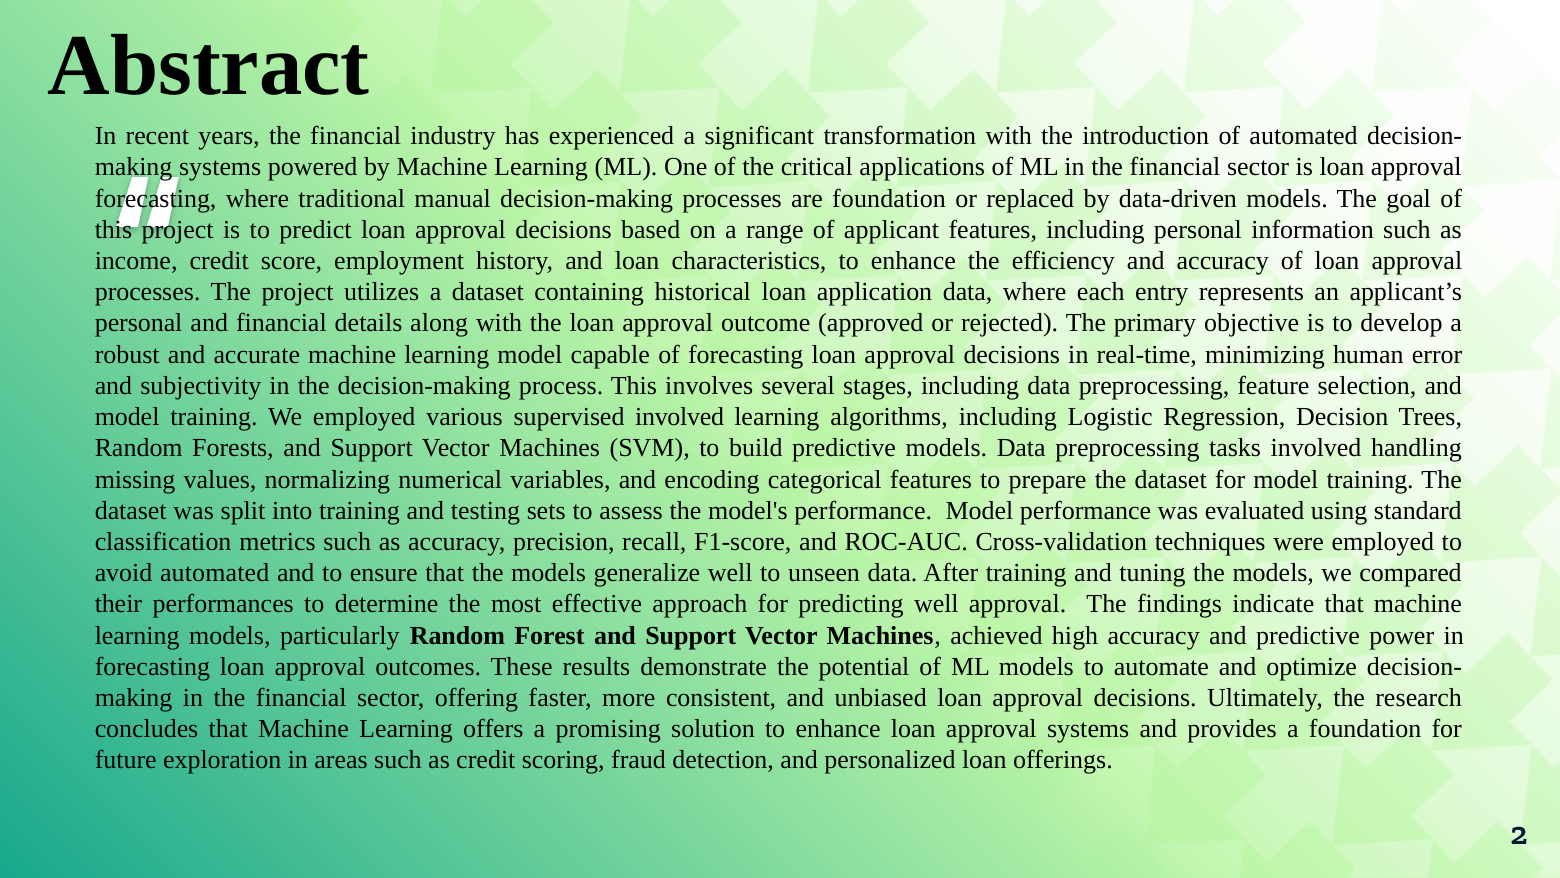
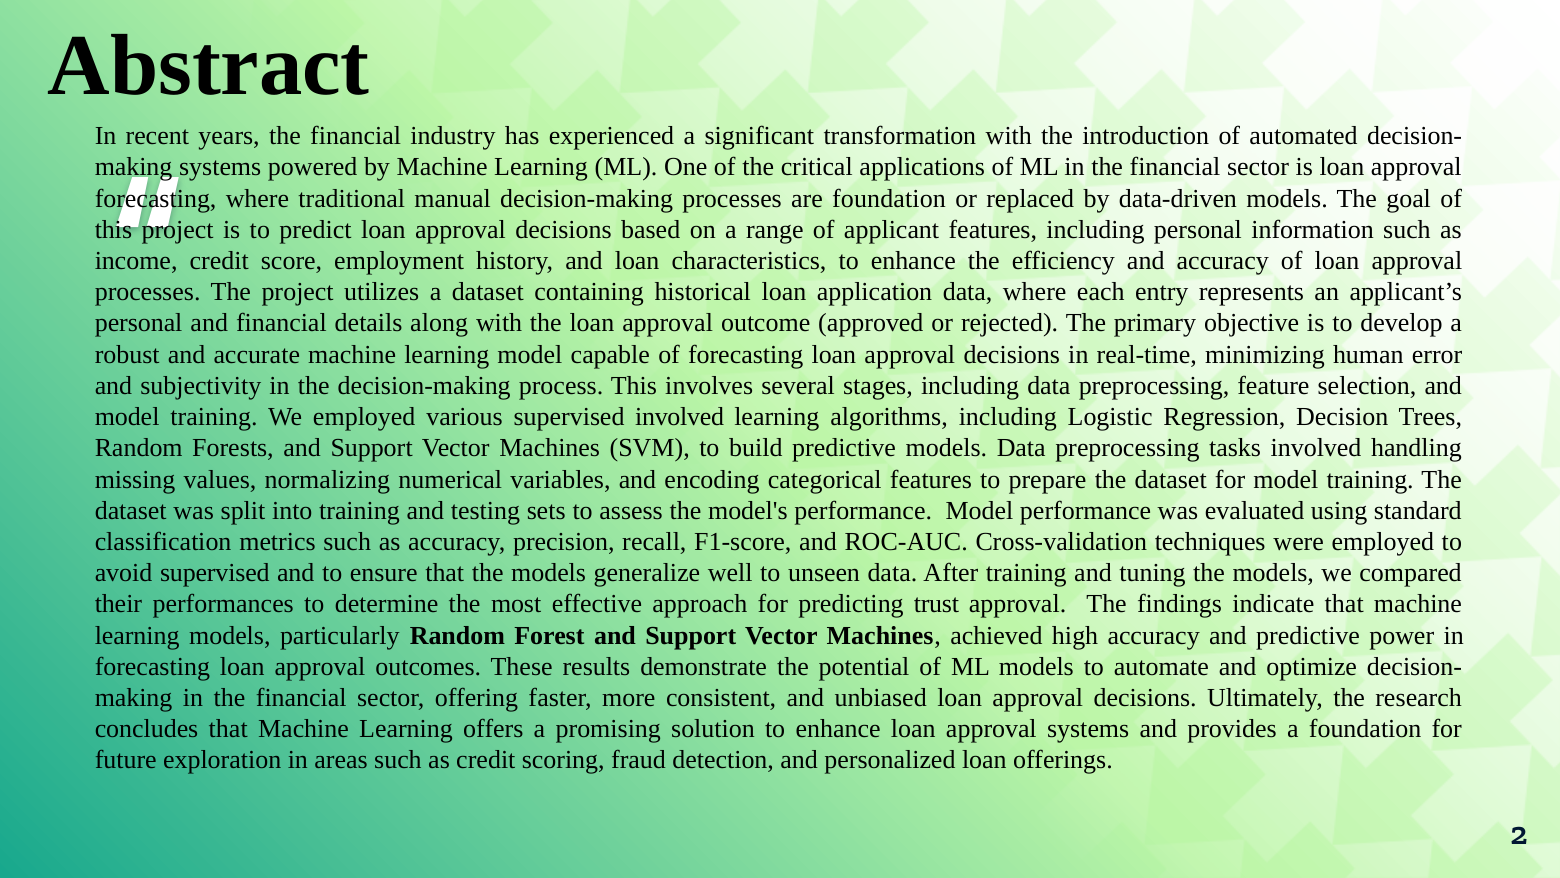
avoid automated: automated -> supervised (215, 573)
predicting well: well -> trust (936, 604)
